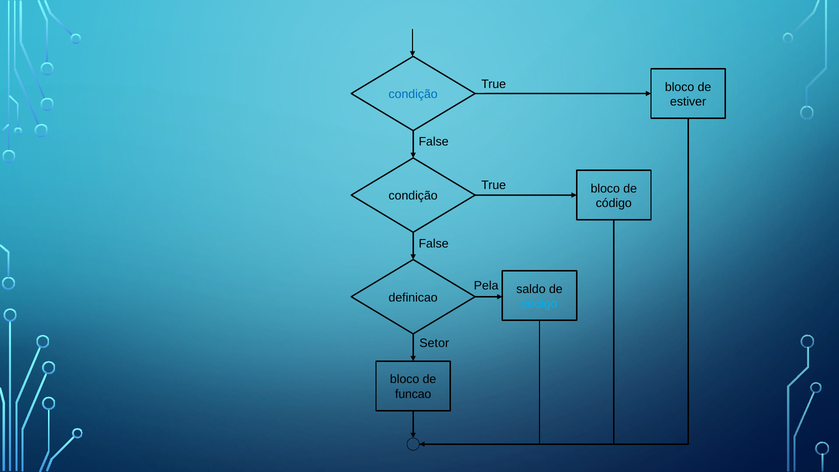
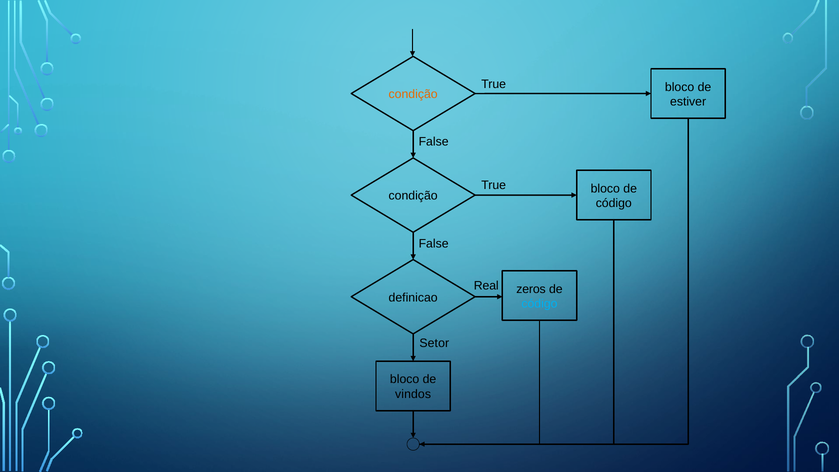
condição colour: blue -> orange (413, 94)
Pela: Pela -> Real (486, 286)
saldo: saldo -> zeros (531, 289)
funcao: funcao -> vindos (413, 394)
